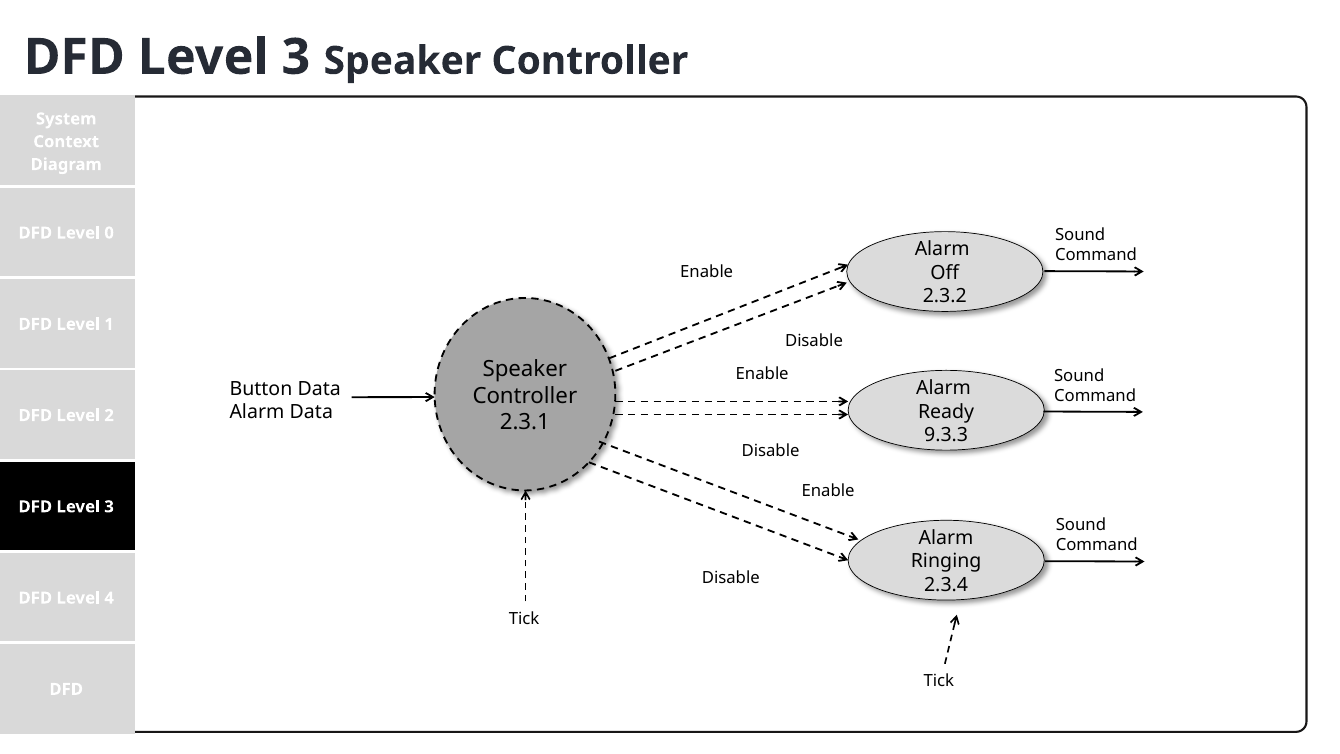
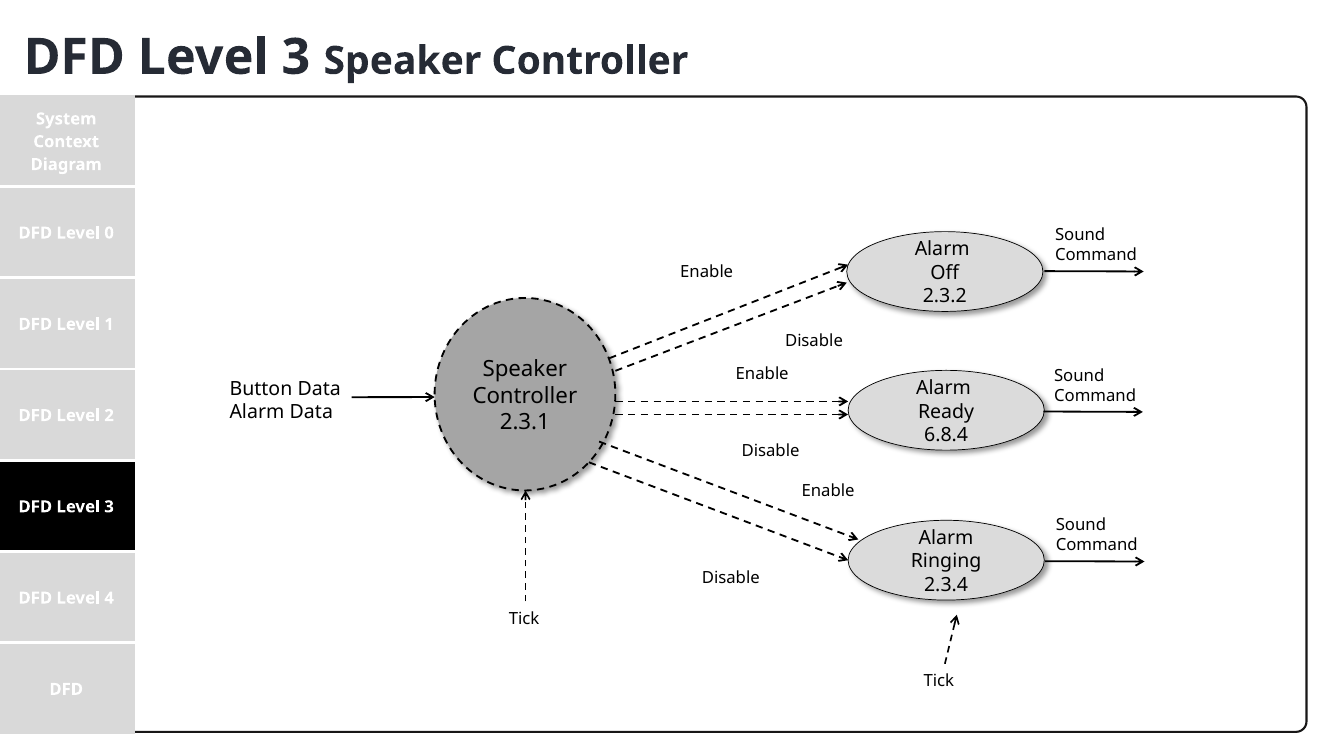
9.3.3: 9.3.3 -> 6.8.4 (946, 435)
